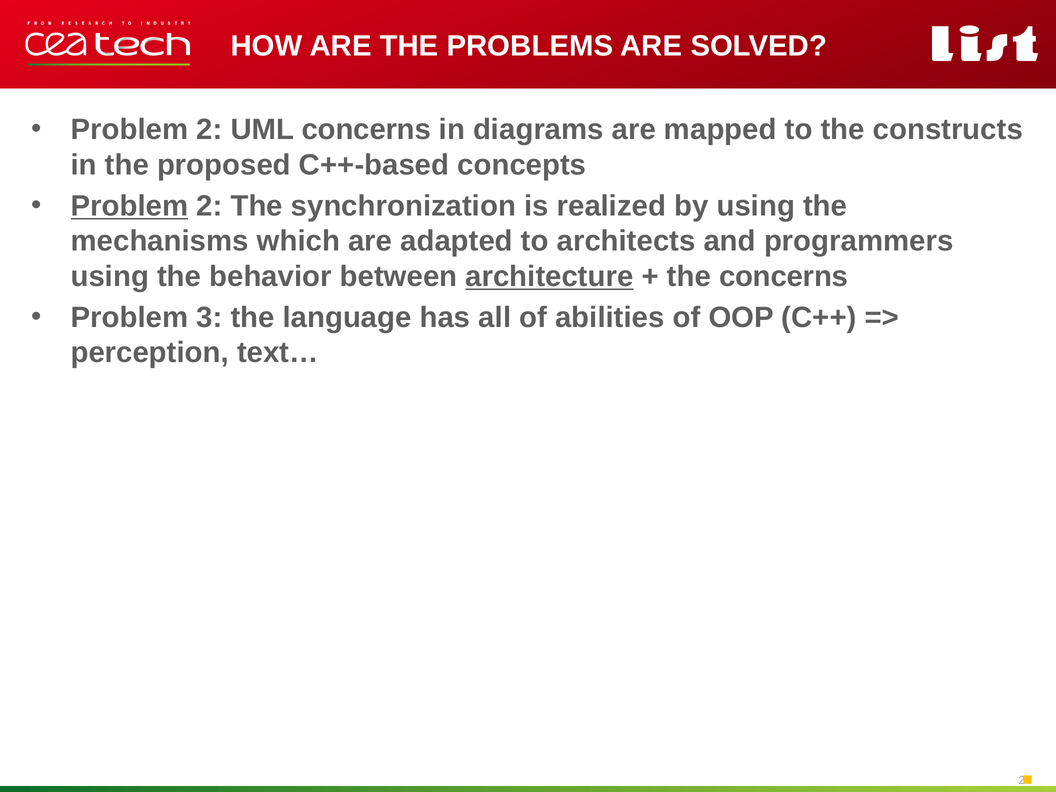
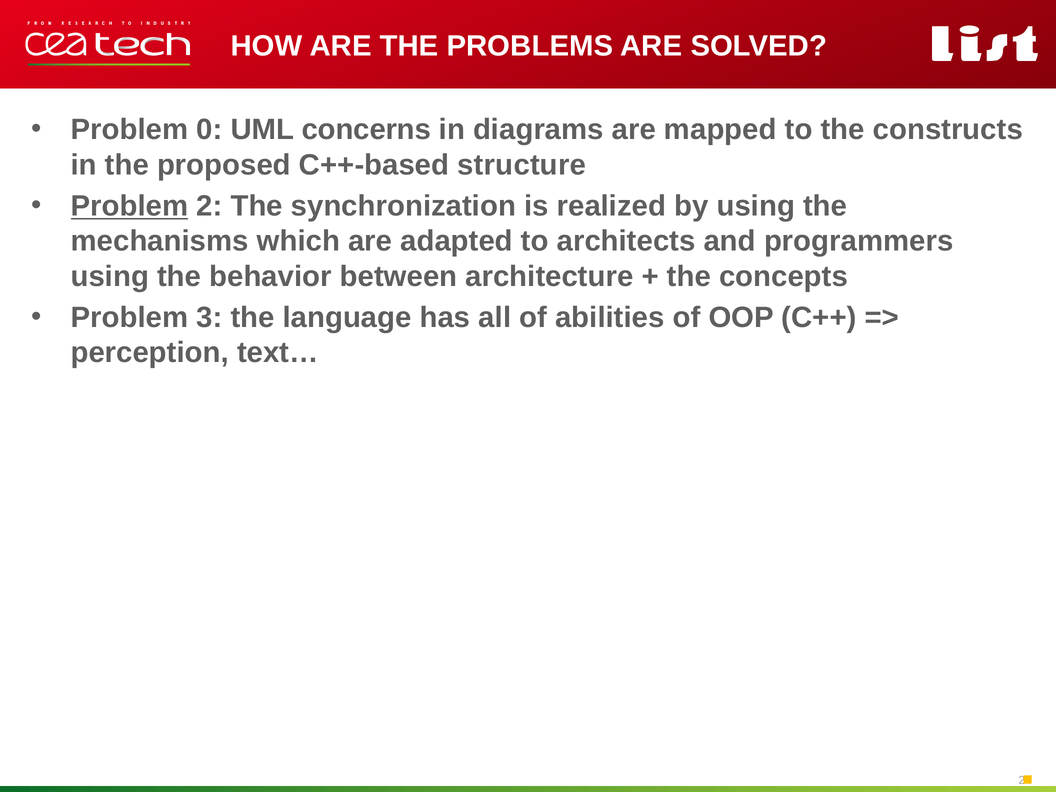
2: 2 -> 0 (209, 130)
concepts: concepts -> structure (522, 165)
architecture underline: present -> none (549, 277)
the concerns: concerns -> concepts (783, 277)
